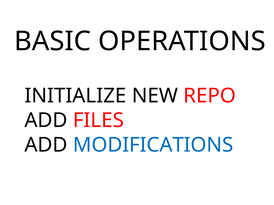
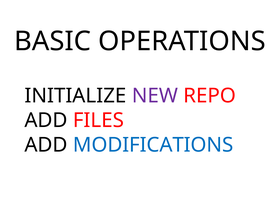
NEW colour: black -> purple (155, 96)
